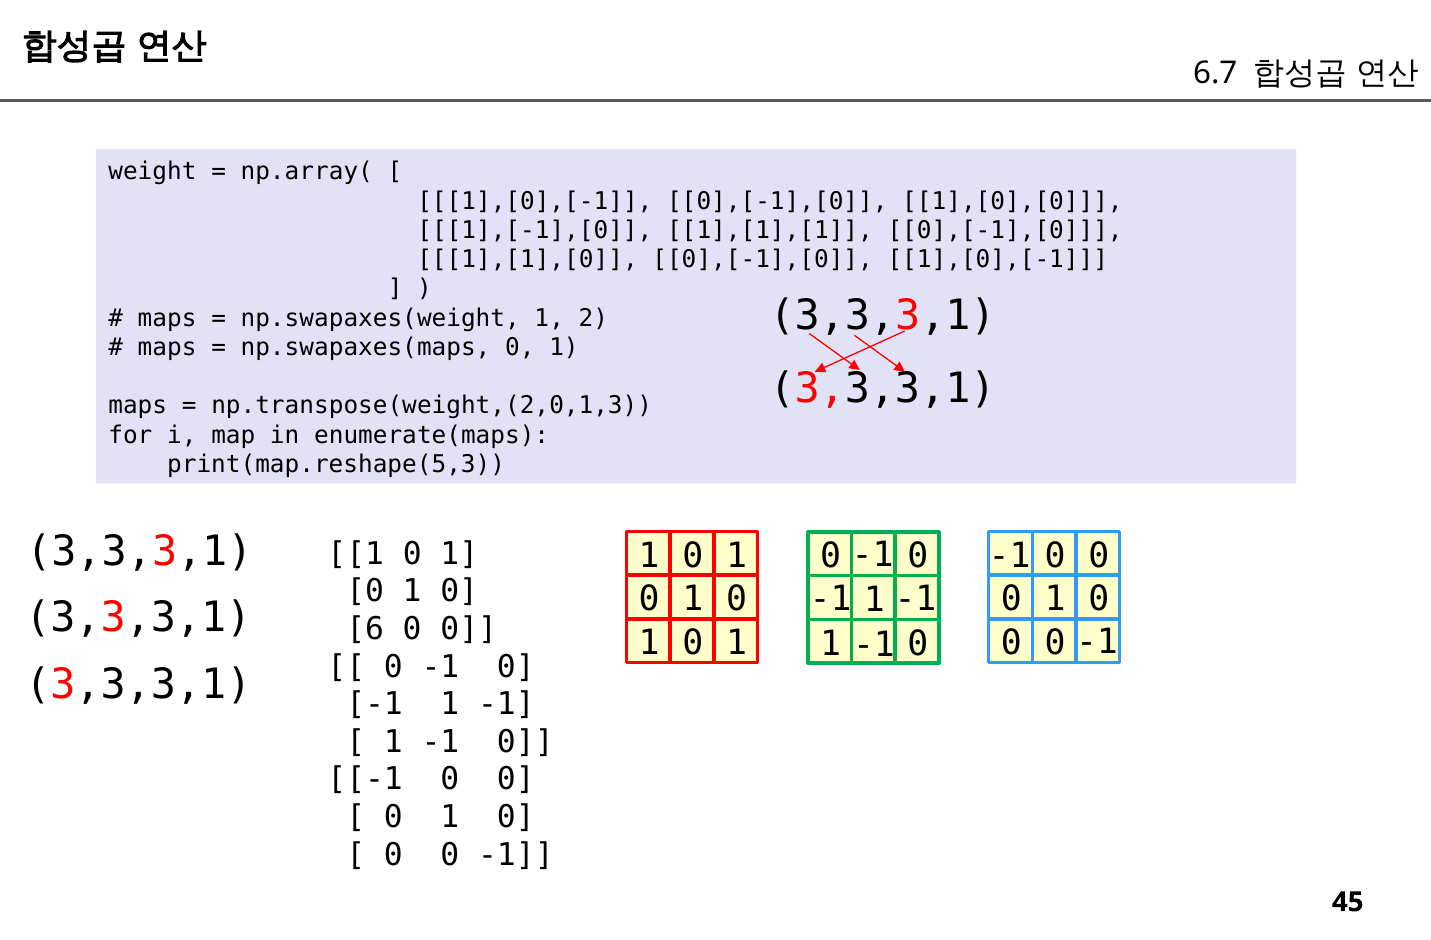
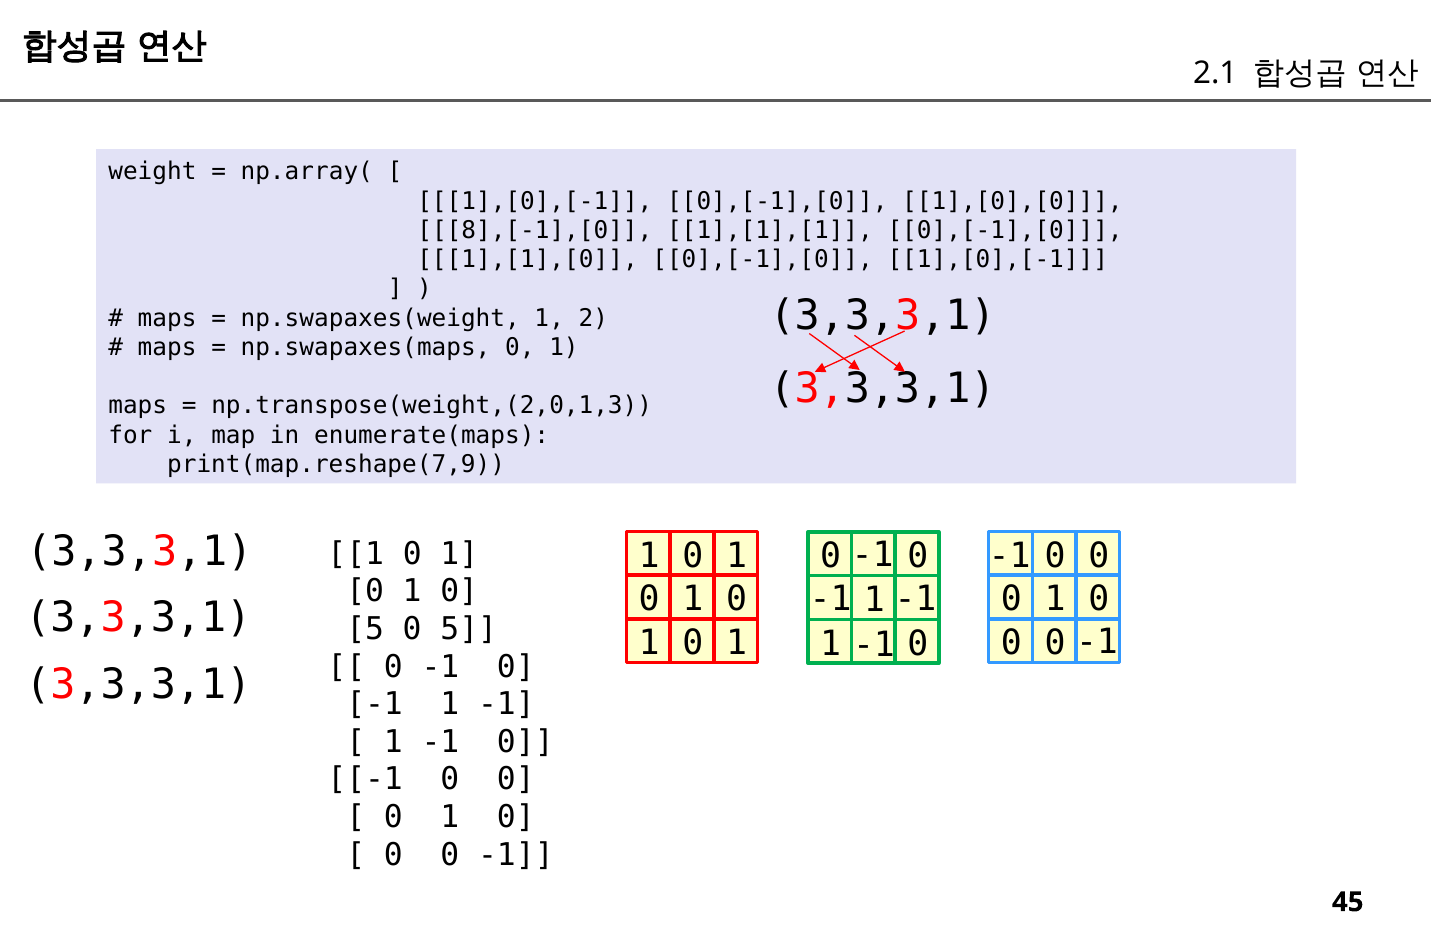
6.7: 6.7 -> 2.1 (1215, 73)
1],[-1],[0: 1],[-1],[0 -> 8],[-1],[0 (535, 230)
print(map.reshape(5,3: print(map.reshape(5,3 -> print(map.reshape(7,9 (336, 464)
6: 6 -> 5 (365, 629)
0: 0 -> 5 (469, 629)
